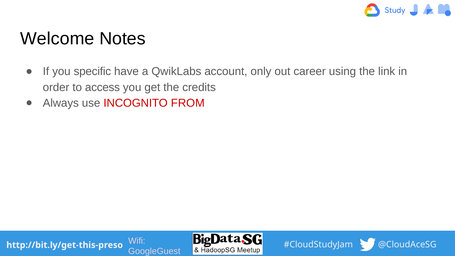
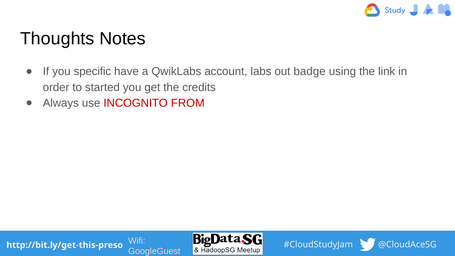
Welcome: Welcome -> Thoughts (57, 39)
only: only -> labs (261, 72)
career: career -> badge (310, 72)
access: access -> started (102, 87)
